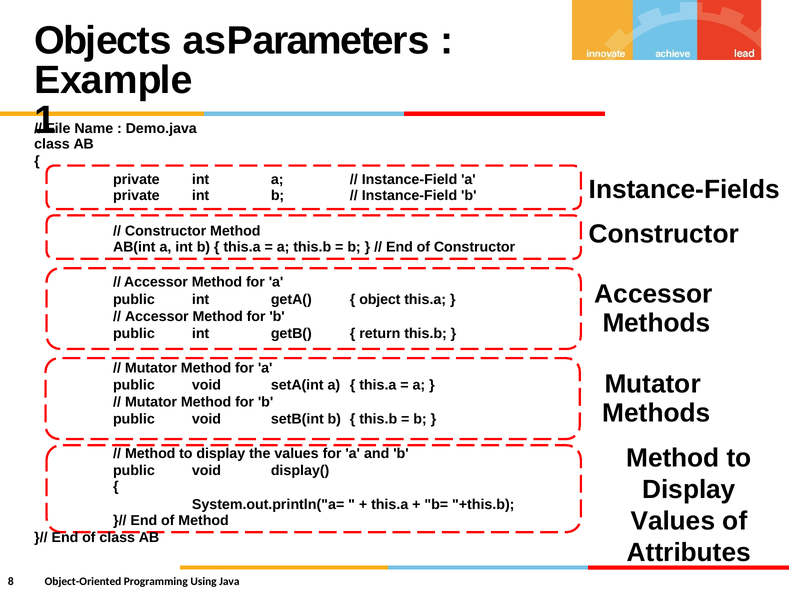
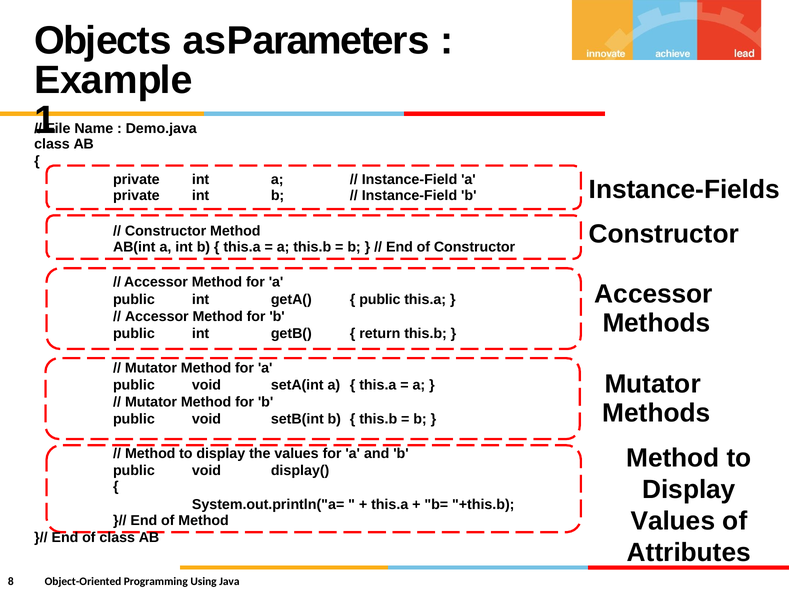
object: object -> public (380, 299)
